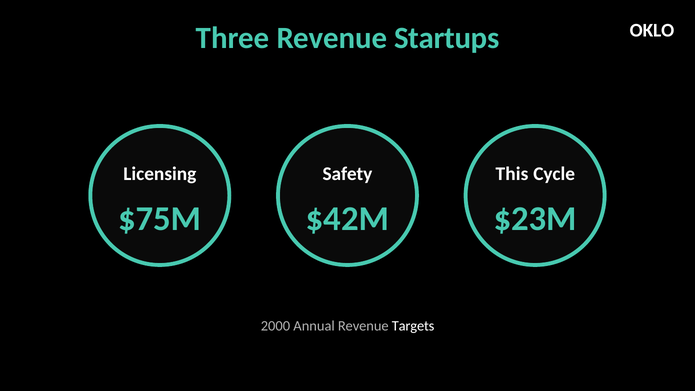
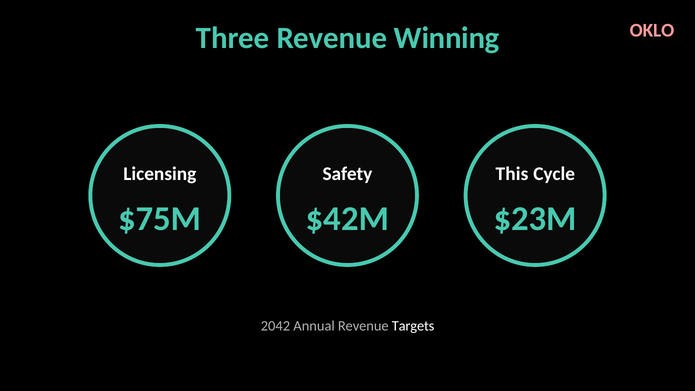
OKLO colour: white -> pink (652, 30)
Startups: Startups -> Winning (447, 38)
2000: 2000 -> 2042 (275, 326)
